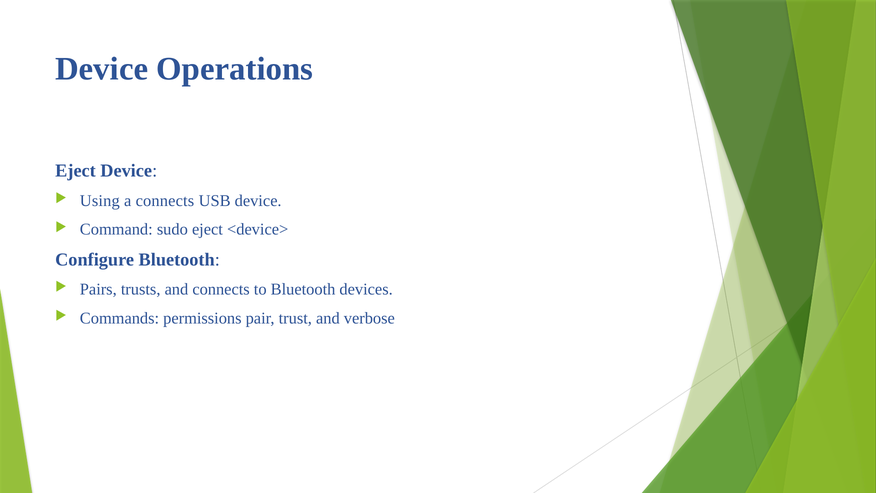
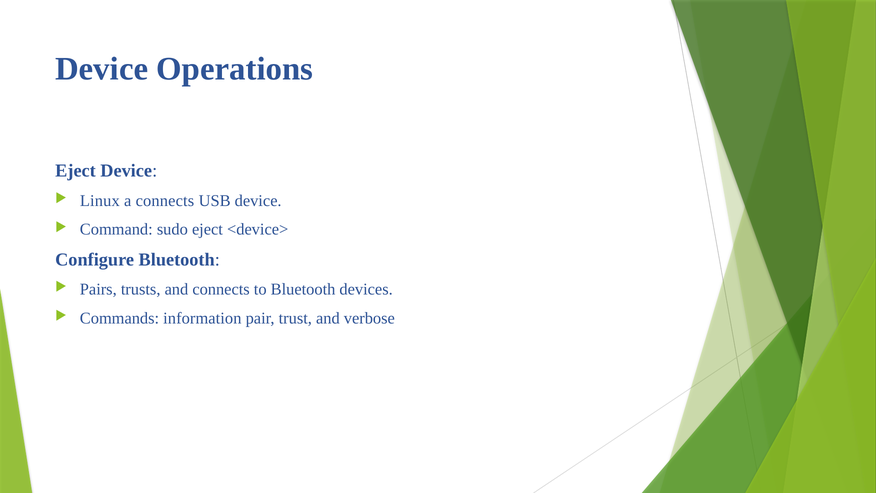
Using: Using -> Linux (100, 201)
permissions: permissions -> information (202, 318)
